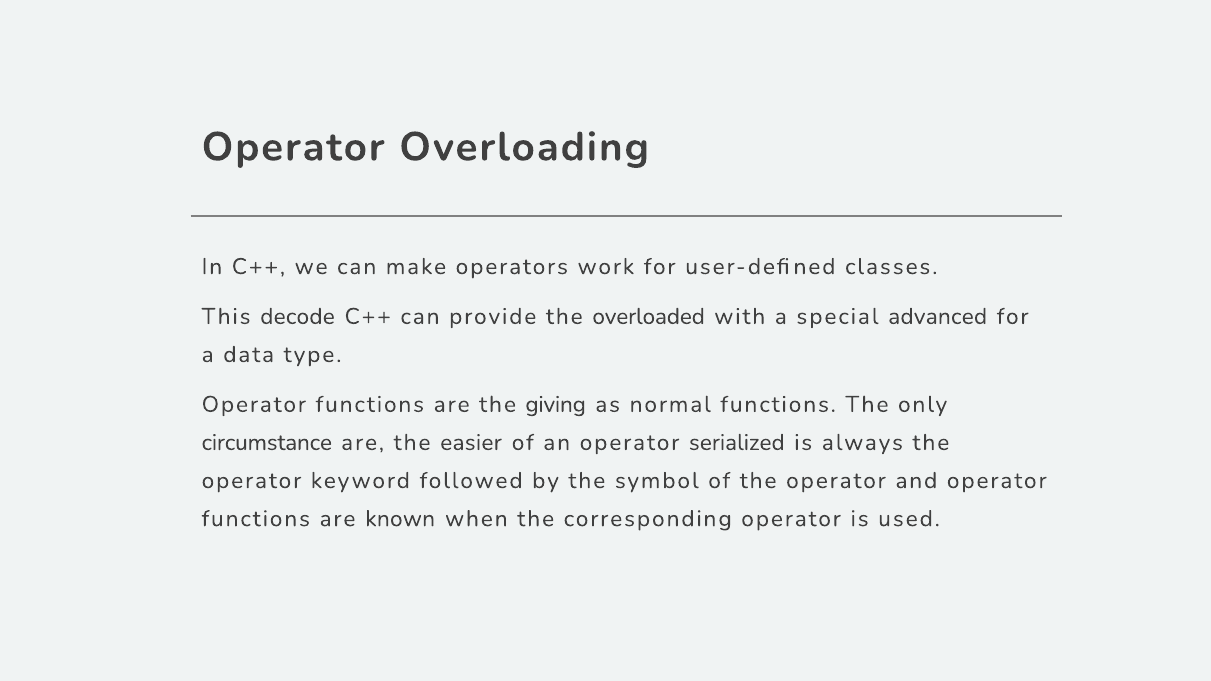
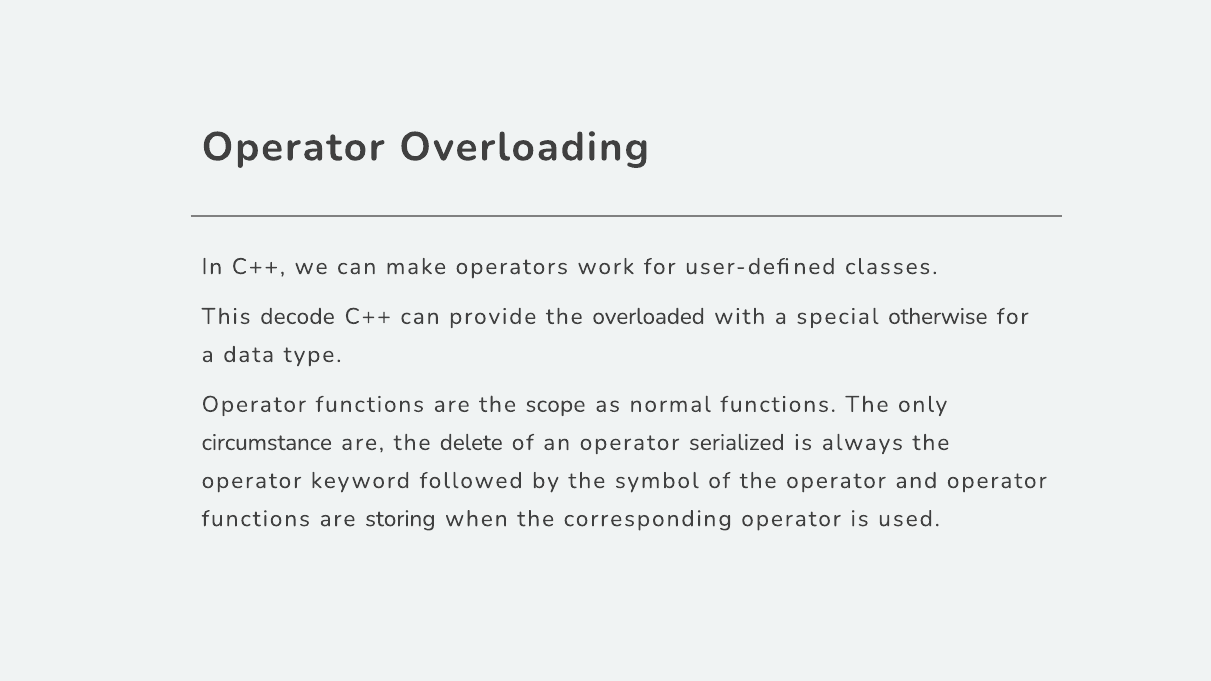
advanced: advanced -> otherwise (938, 317)
giving: giving -> scope (555, 404)
easier: easier -> delete (471, 443)
known: known -> storing (400, 519)
